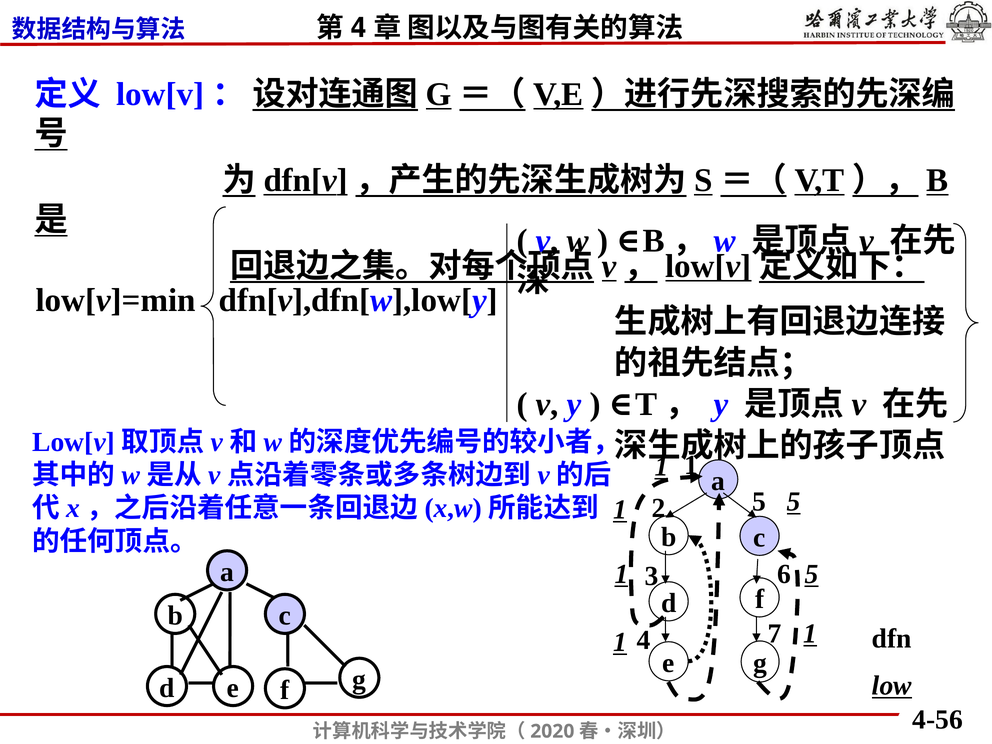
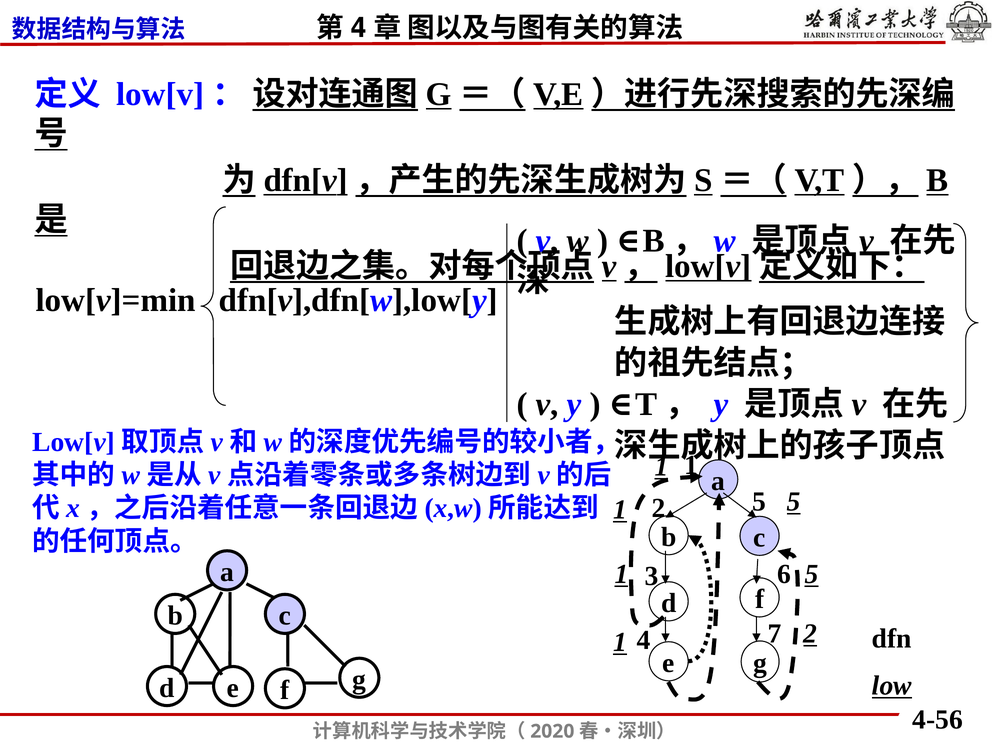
1: 1 -> 2 (810, 634)
